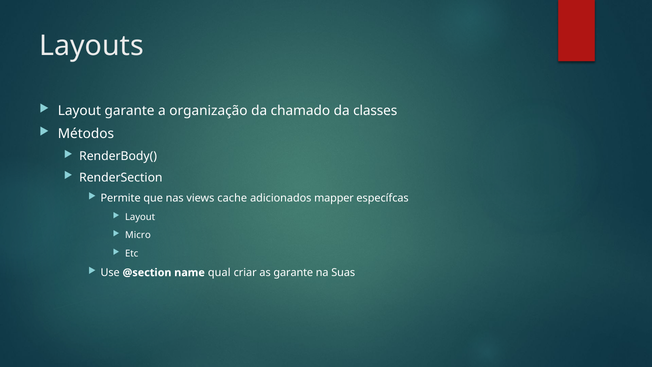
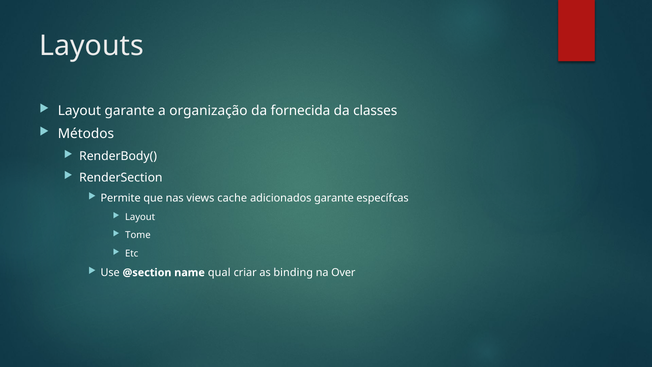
chamado: chamado -> fornecida (300, 111)
adicionados mapper: mapper -> garante (334, 198)
Micro: Micro -> Tome (138, 235)
as garante: garante -> binding (293, 272)
Suas: Suas -> Over (343, 272)
